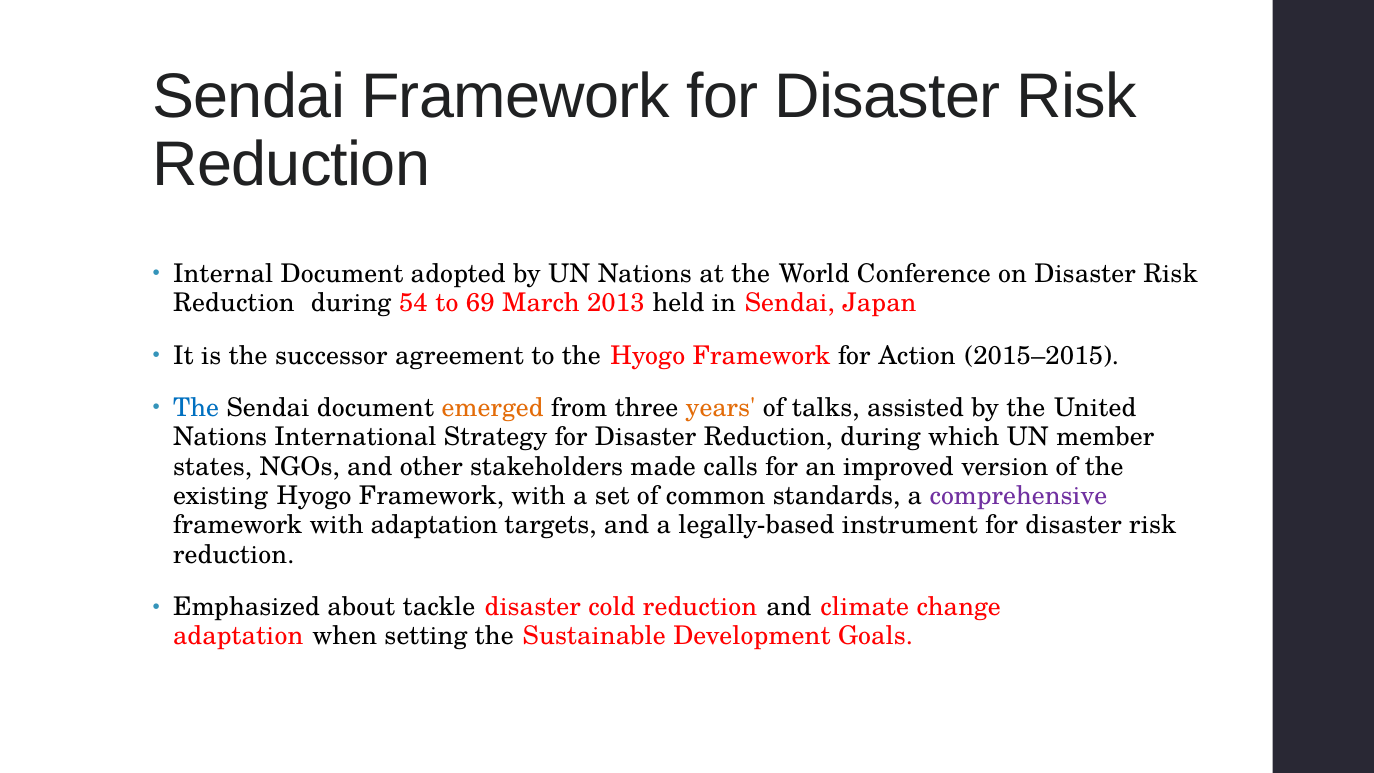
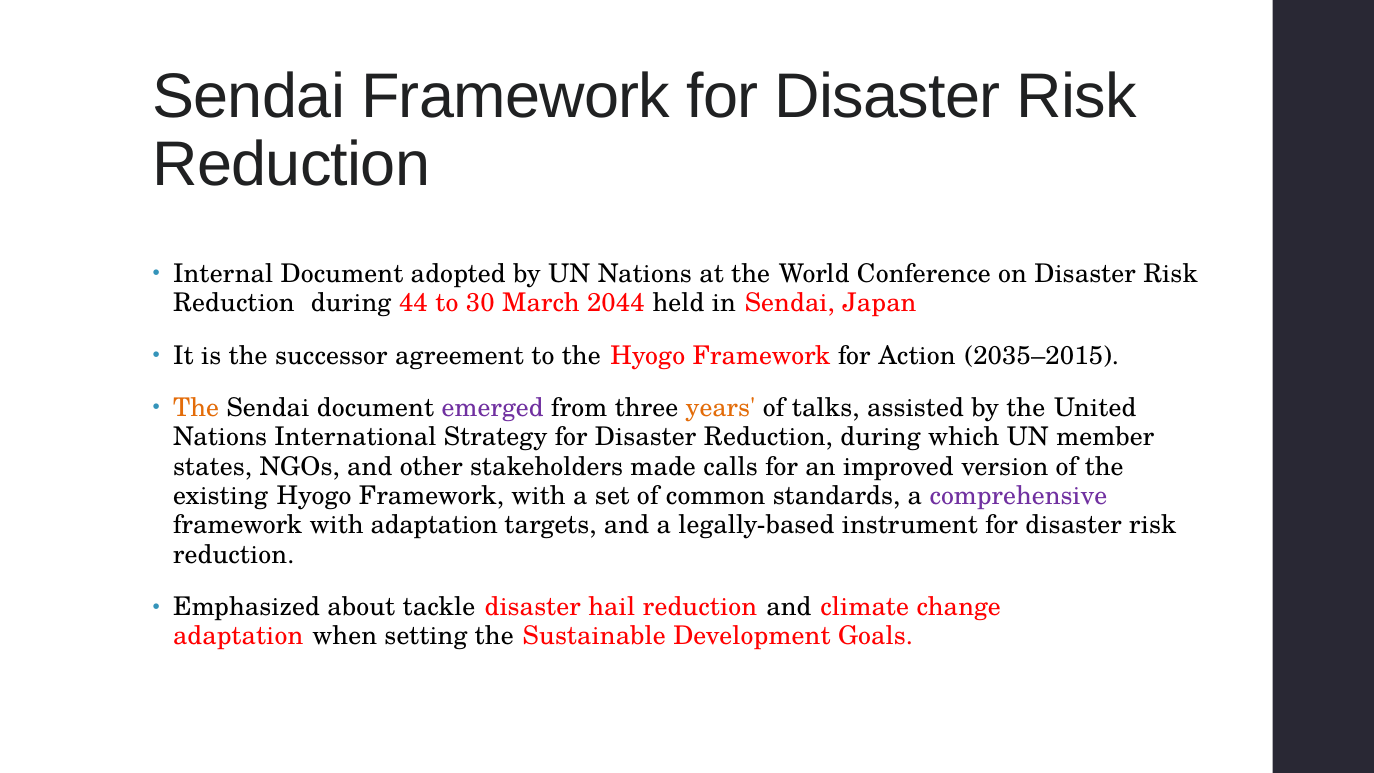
54: 54 -> 44 (413, 303)
69: 69 -> 30 (480, 303)
2013: 2013 -> 2044 (616, 303)
2015–2015: 2015–2015 -> 2035–2015 (1042, 355)
The colour: blue -> orange (196, 408)
emerged colour: orange -> purple (493, 408)
cold: cold -> hail (612, 607)
